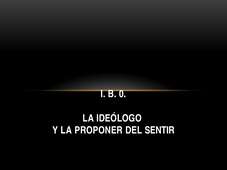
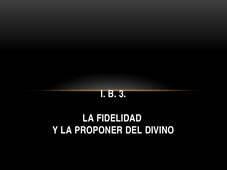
0: 0 -> 3 (123, 94)
IDEÓLOGO: IDEÓLOGO -> FIDELIDAD (119, 118)
SENTIR: SENTIR -> DIVINO (160, 130)
